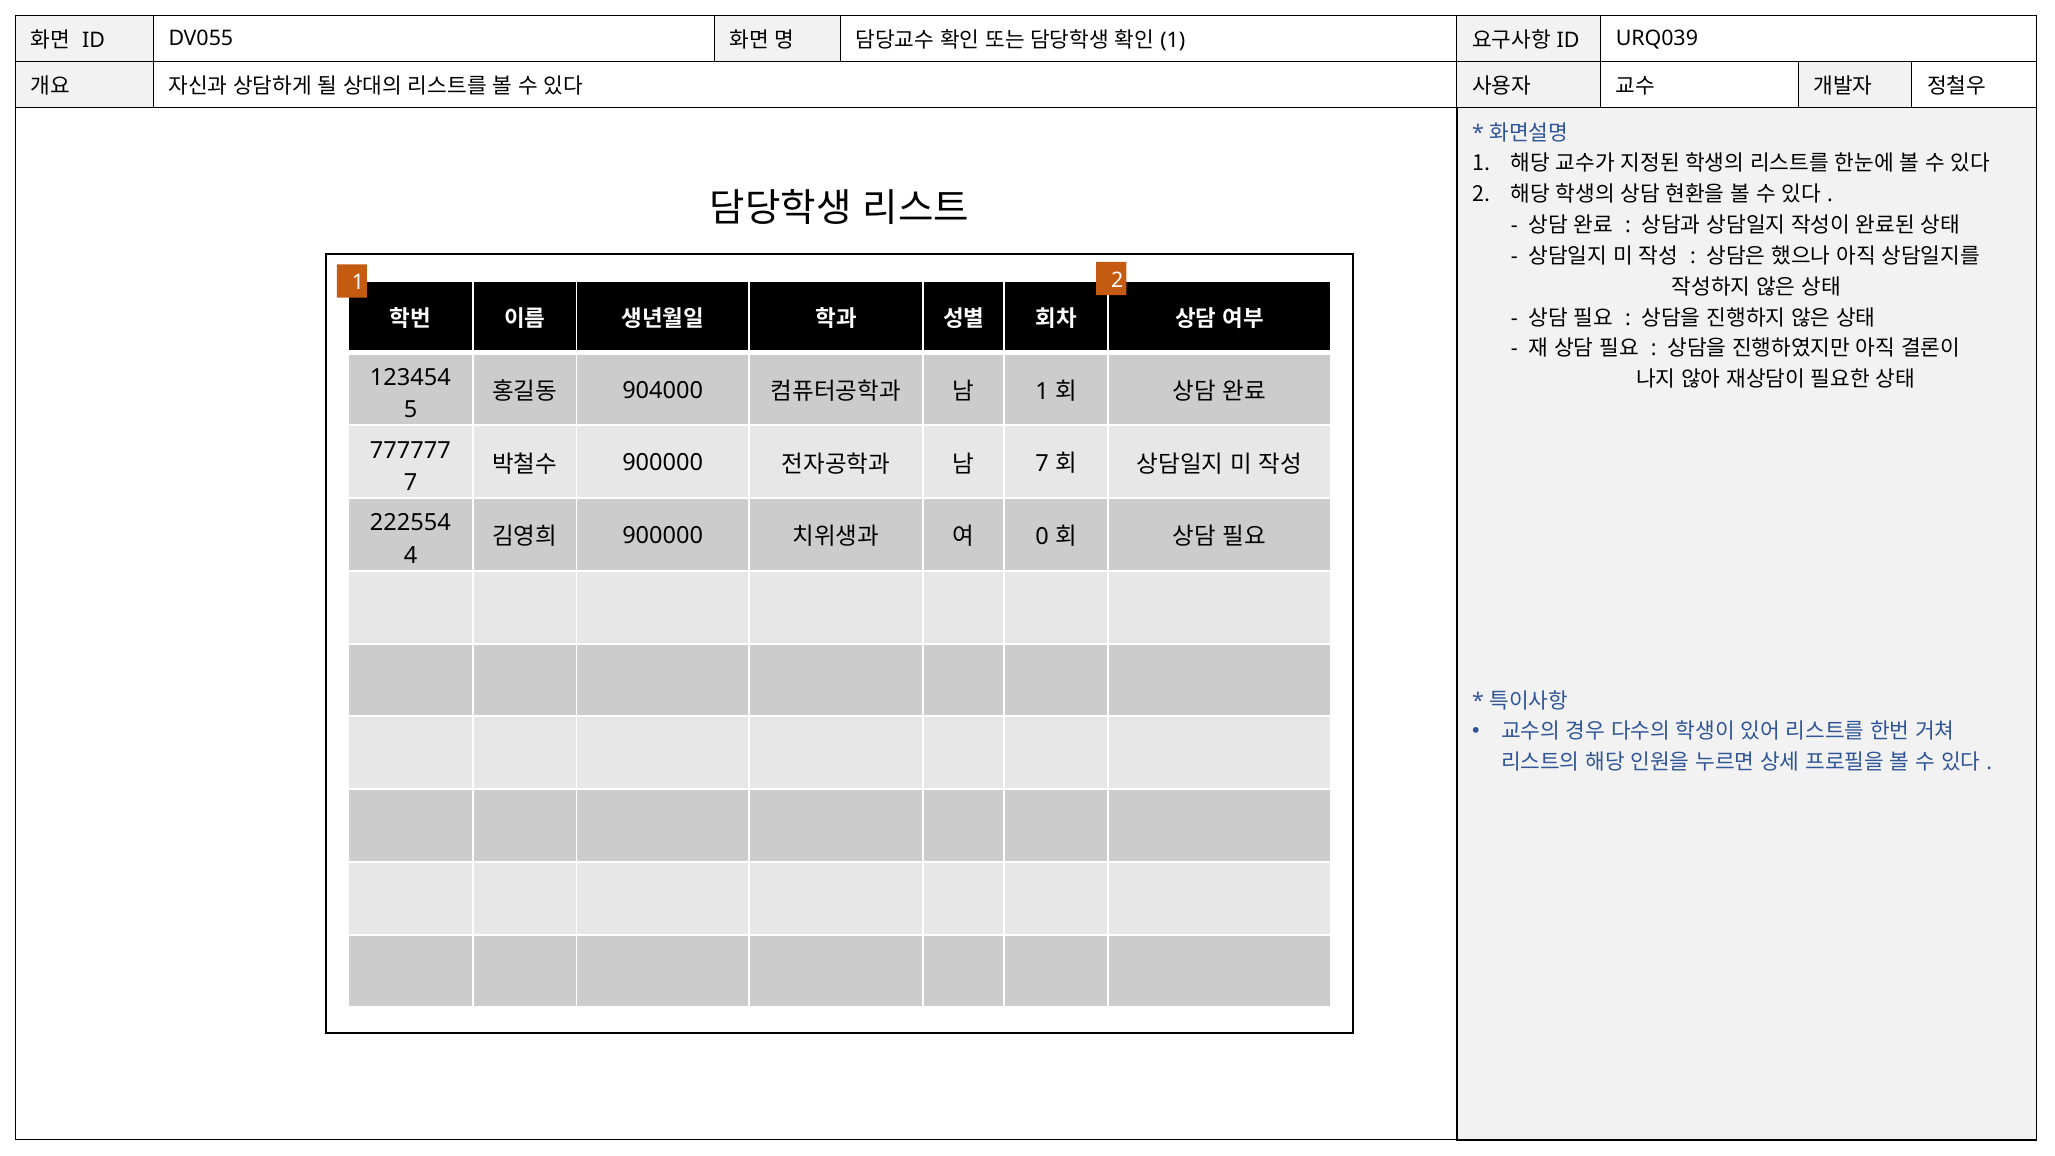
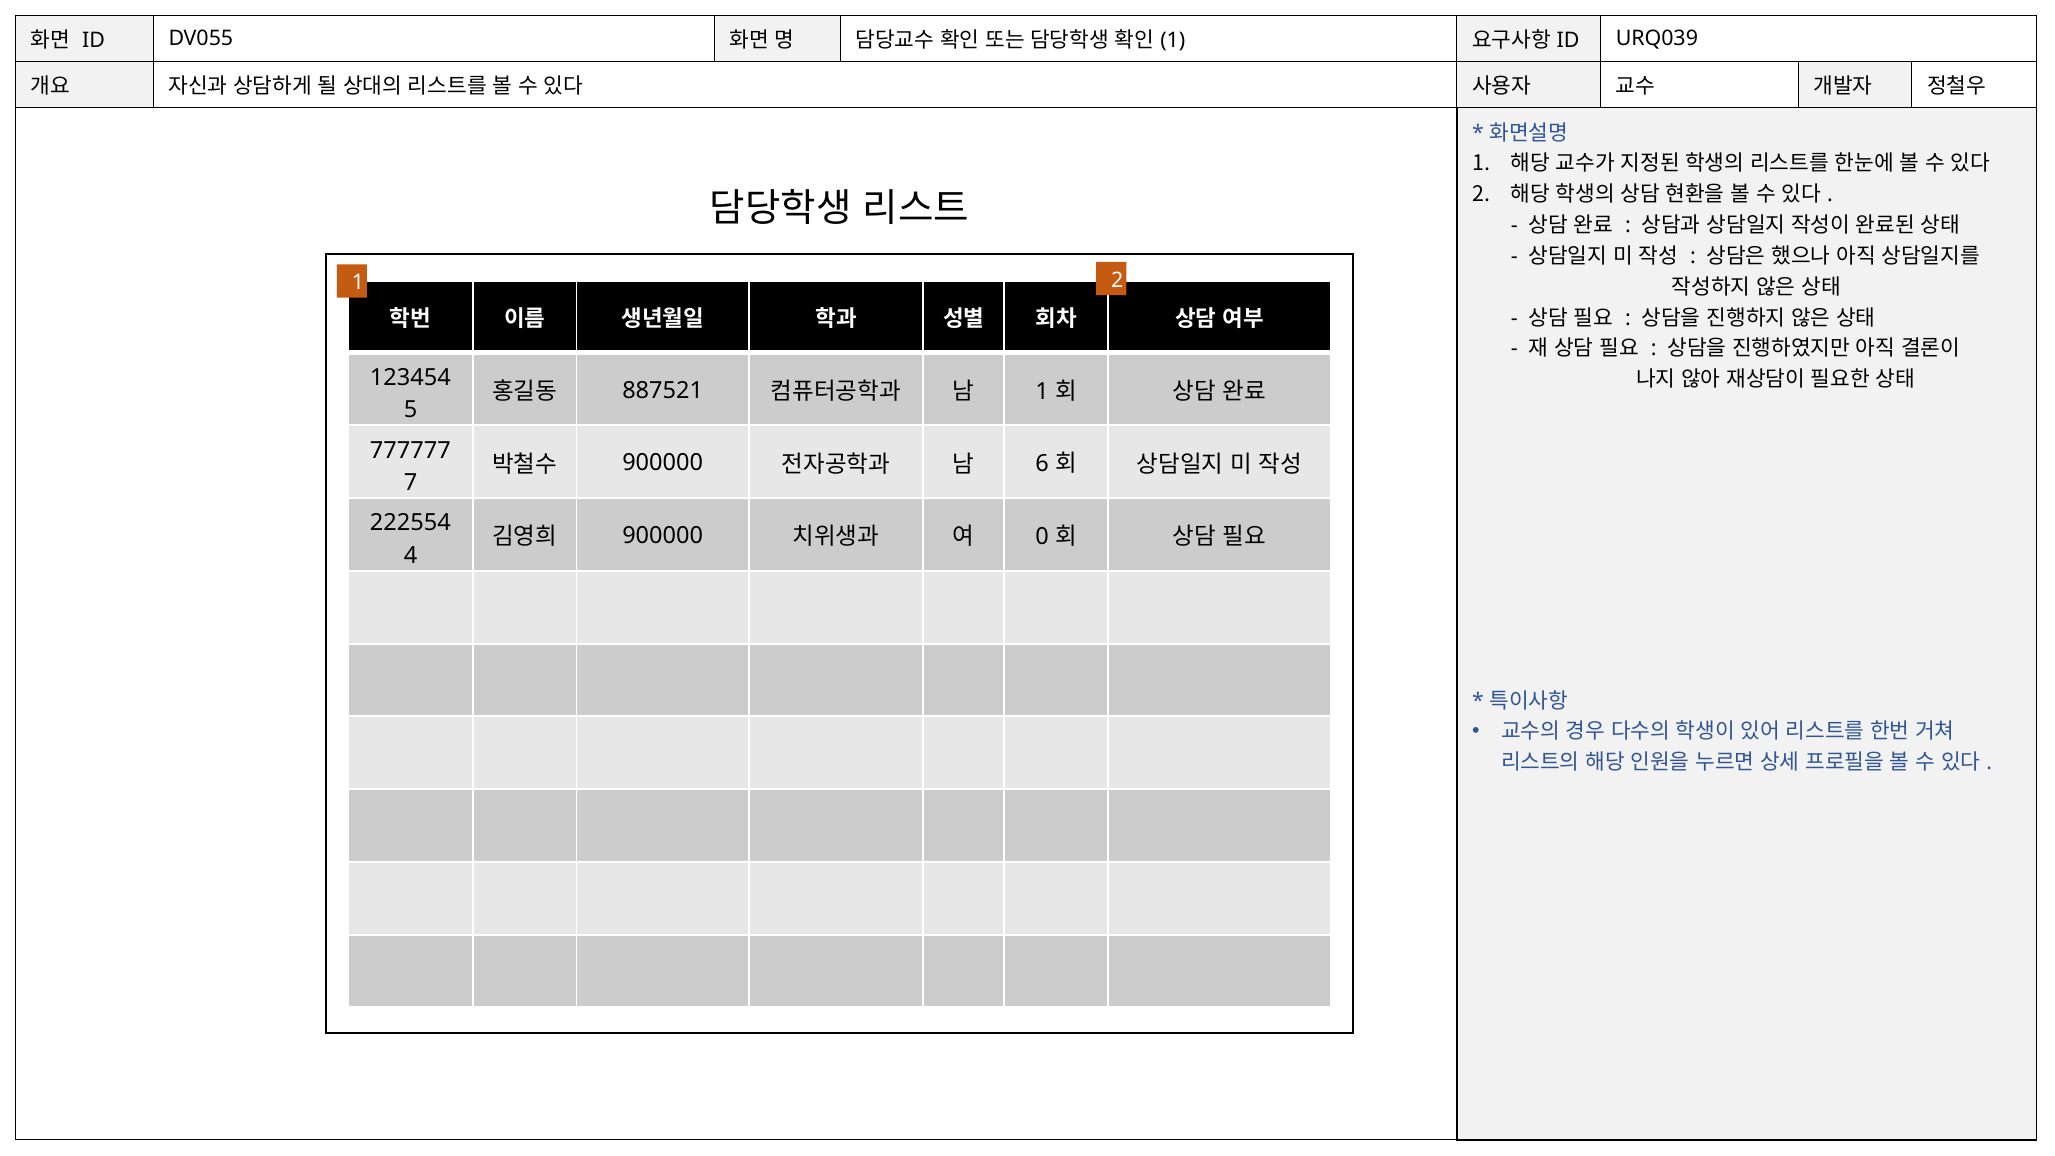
904000: 904000 -> 887521 (663, 390)
7: 7 -> 6 (1042, 464)
